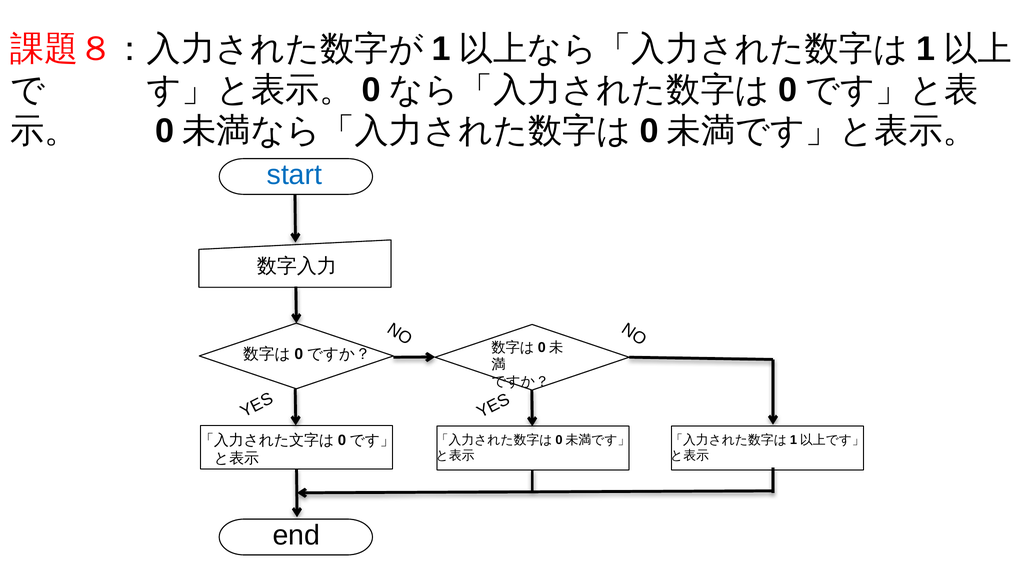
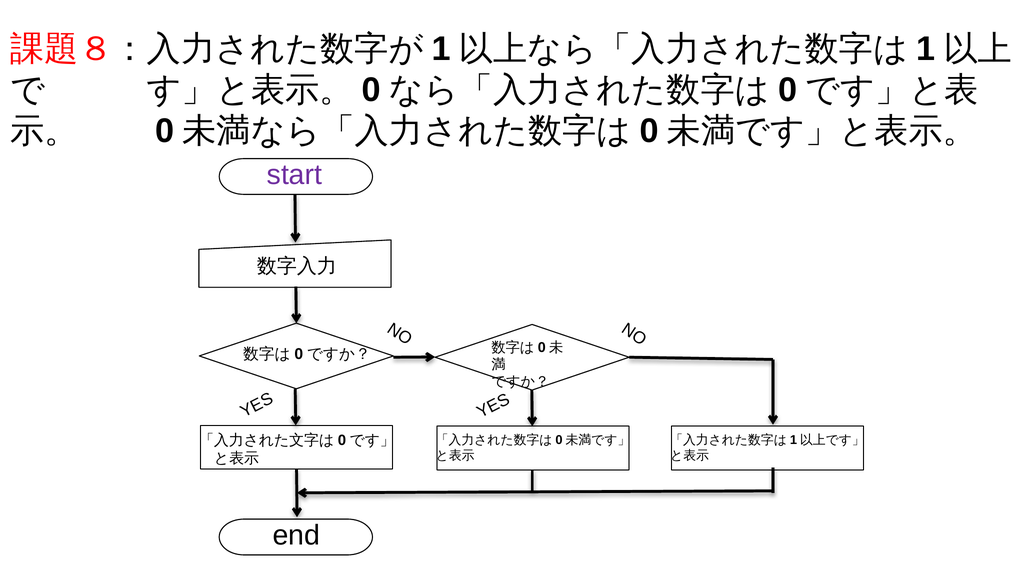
start colour: blue -> purple (294, 175)
